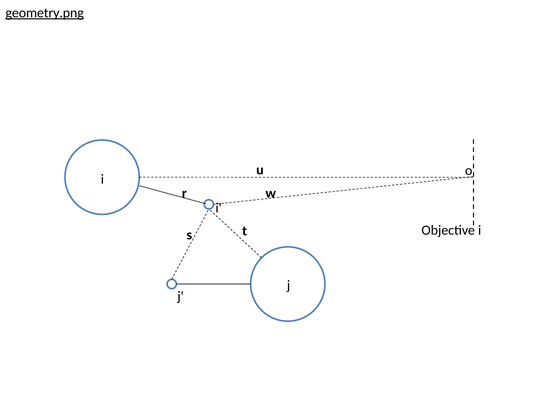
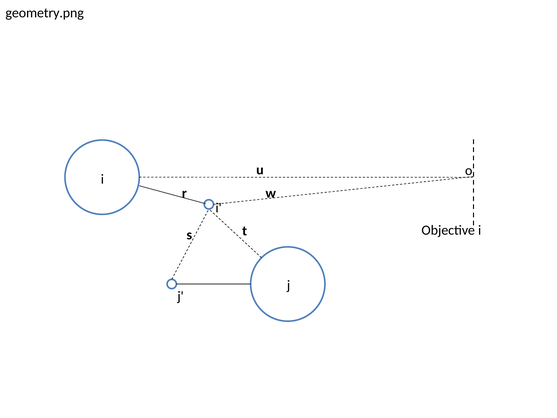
geometry.png underline: present -> none (45, 13)
